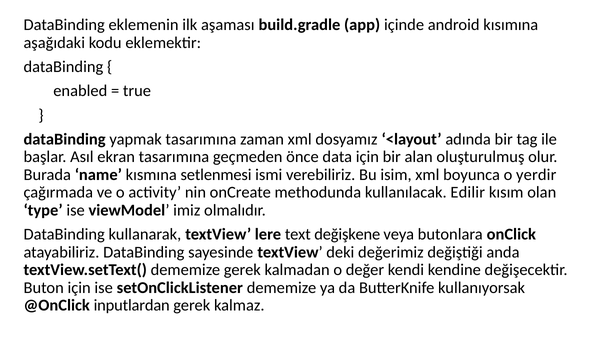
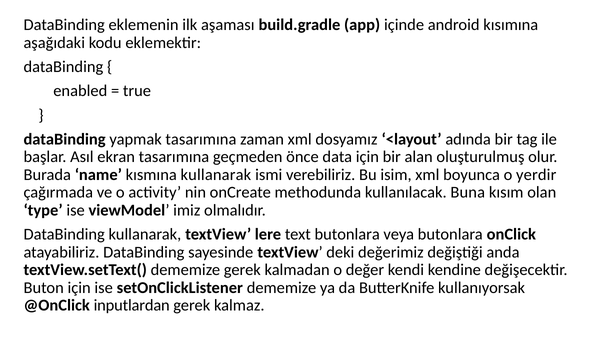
kısmına setlenmesi: setlenmesi -> kullanarak (216, 175)
Edilir: Edilir -> Buna (468, 193)
text değişkene: değişkene -> butonlara (347, 234)
